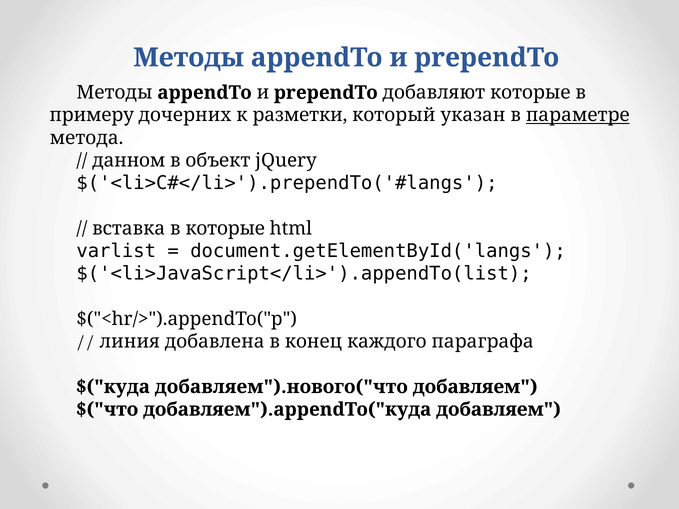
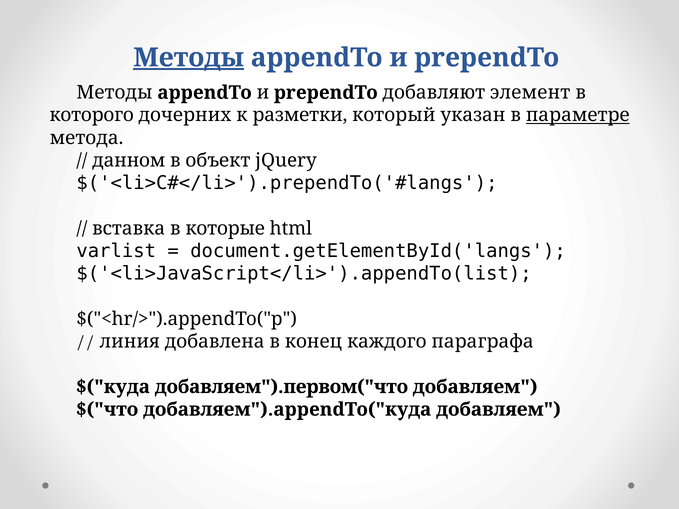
Методы underline: none -> present (189, 58)
добавляют которые: которые -> элемент (530, 93)
примеру: примеру -> которого (92, 115)
добавляем").нового("что: добавляем").нового("что -> добавляем").первом("что (281, 387)
